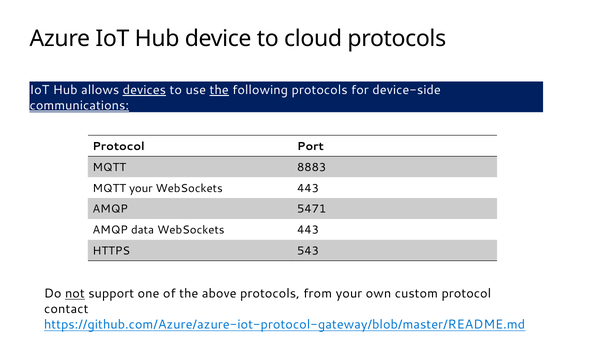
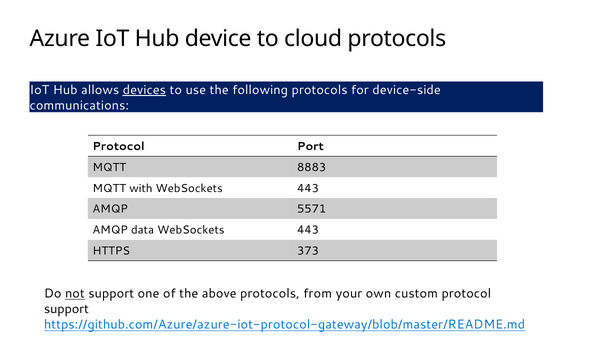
the underline: present -> none (219, 90)
communications underline: present -> none (79, 106)
MQTT your: your -> with (141, 188)
5471: 5471 -> 5571 (312, 209)
543: 543 -> 373 (308, 251)
contact: contact -> support (66, 309)
